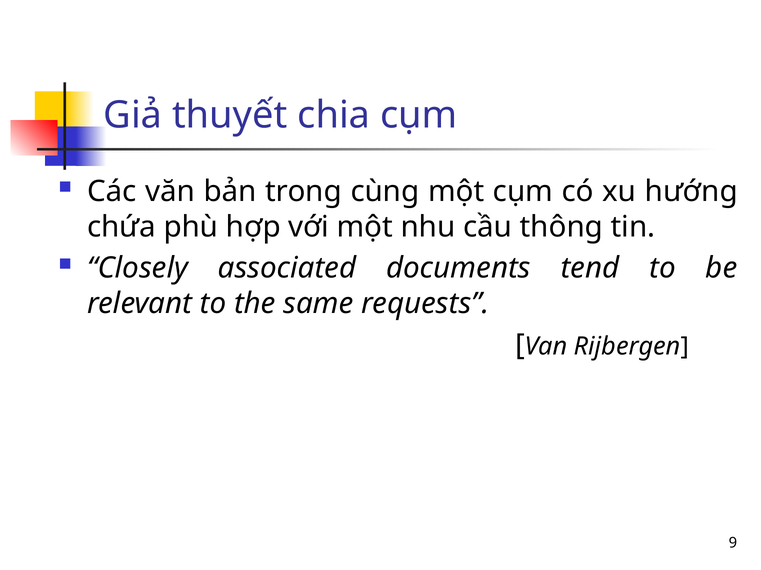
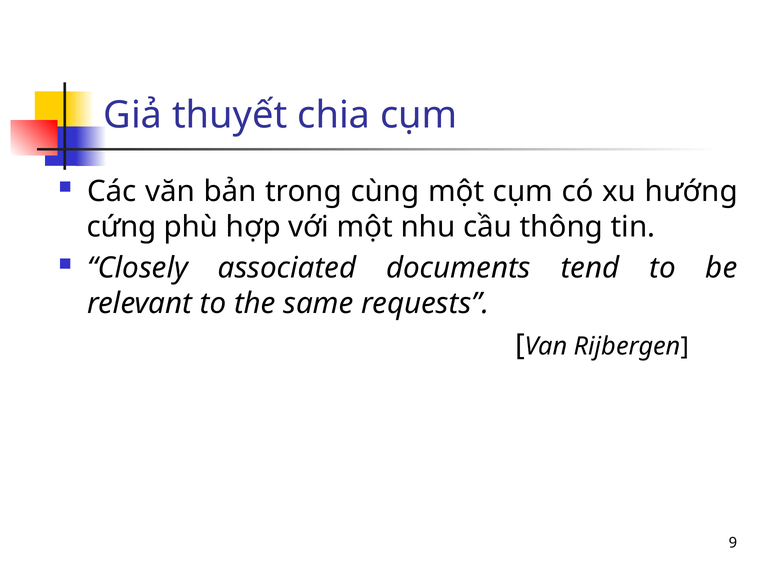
chứa: chứa -> cứng (122, 227)
